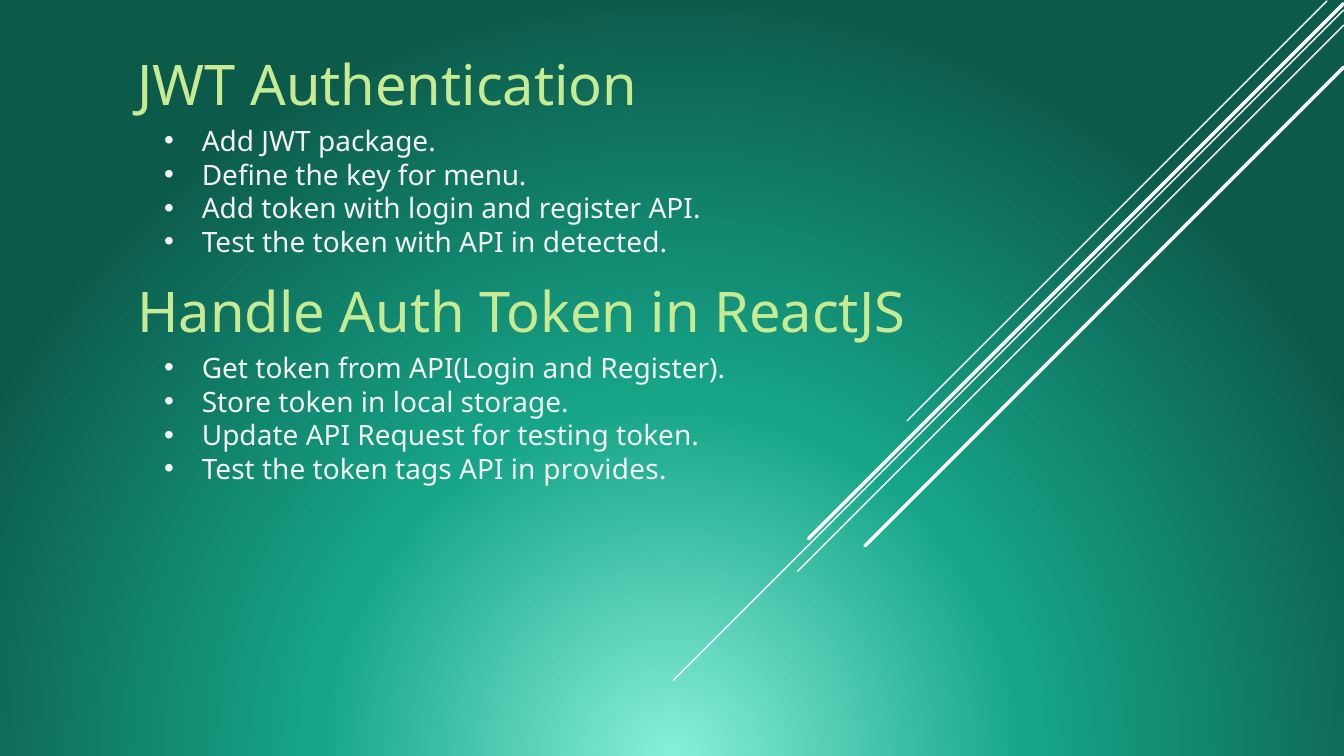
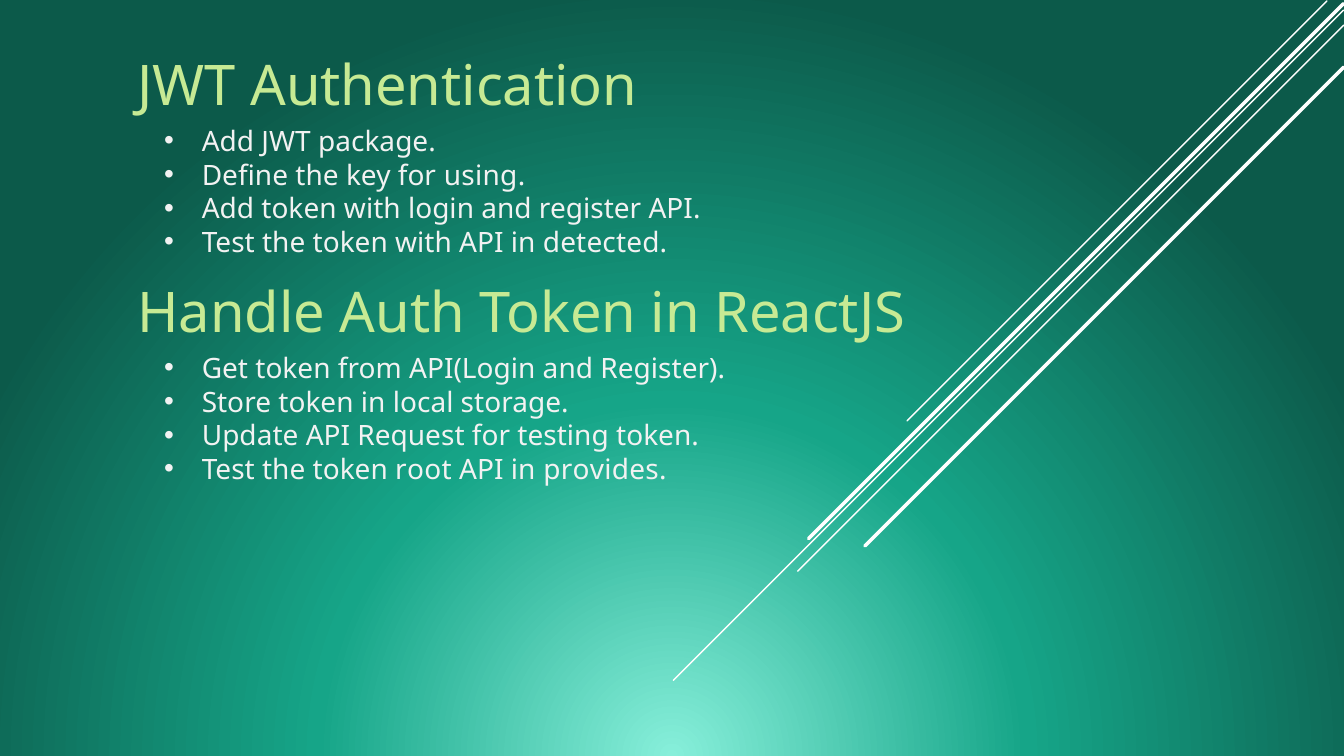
menu: menu -> using (485, 176)
tags: tags -> root (423, 470)
